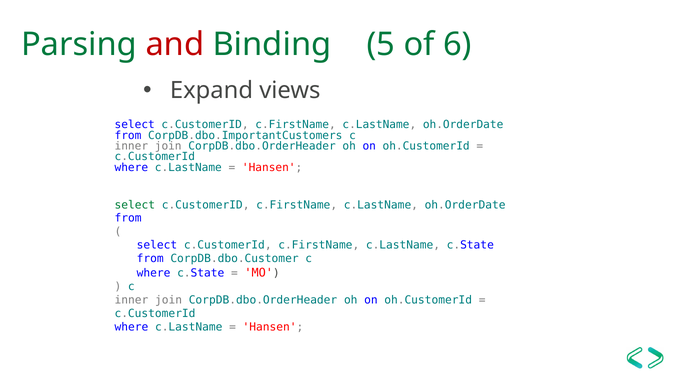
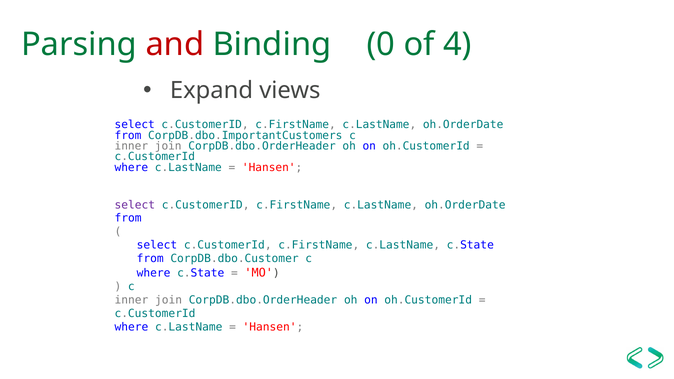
5: 5 -> 0 (381, 44)
6: 6 -> 4 (457, 44)
select colour: green -> purple (135, 205)
